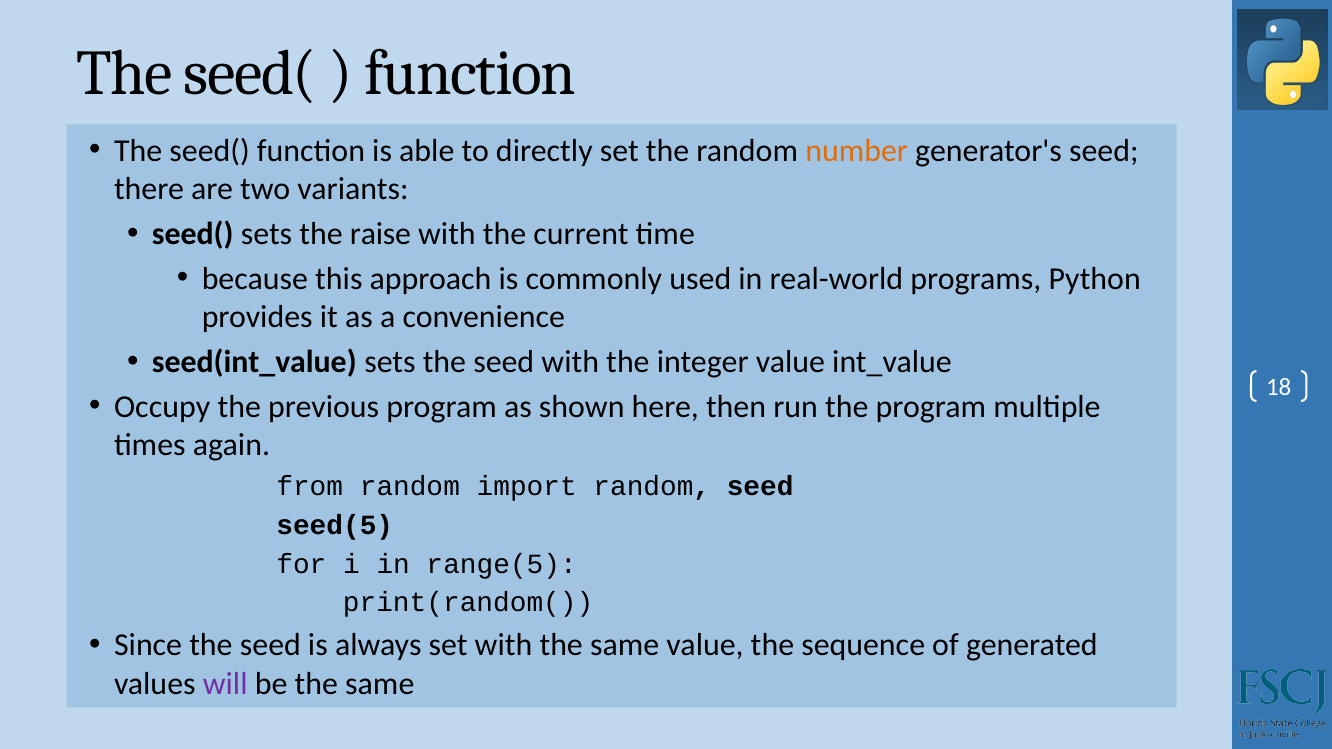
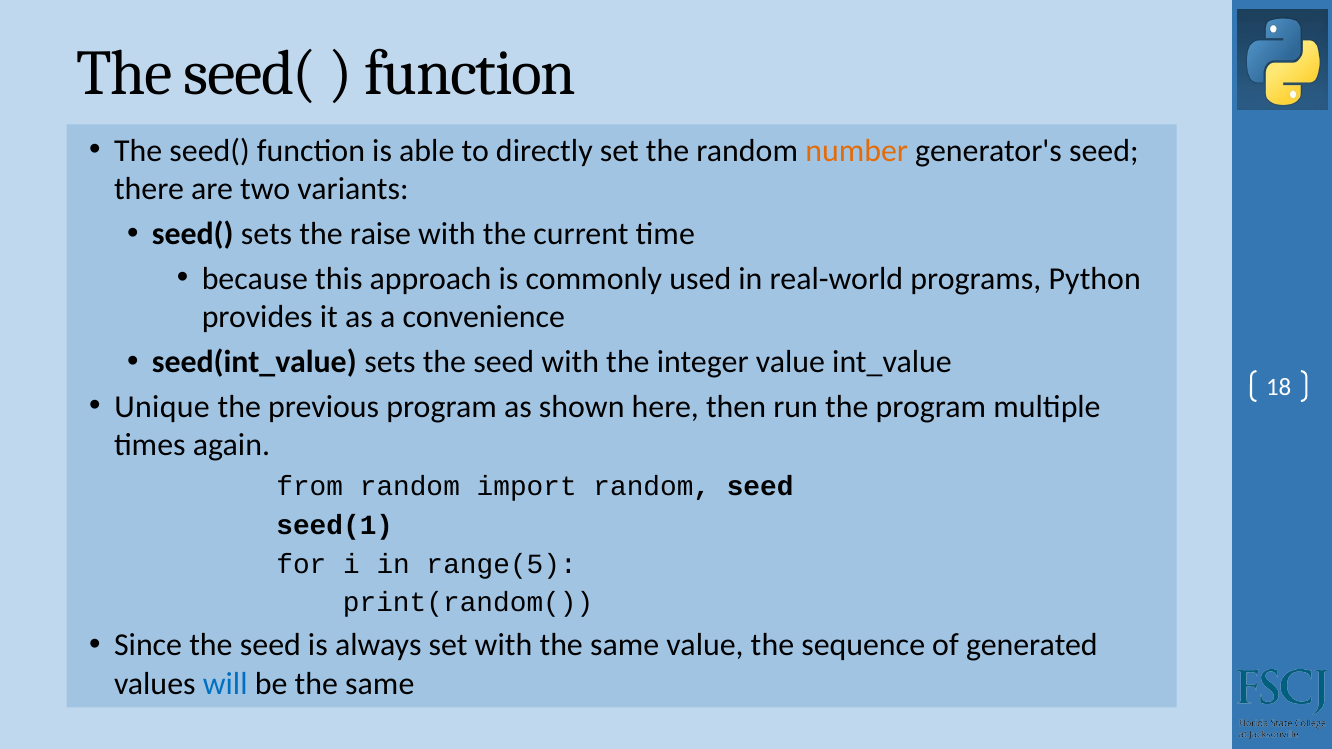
Occupy: Occupy -> Unique (162, 407)
seed(5: seed(5 -> seed(1 (335, 525)
will colour: purple -> blue (225, 684)
